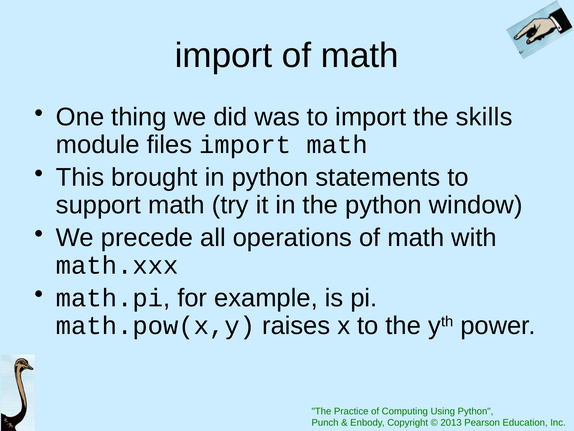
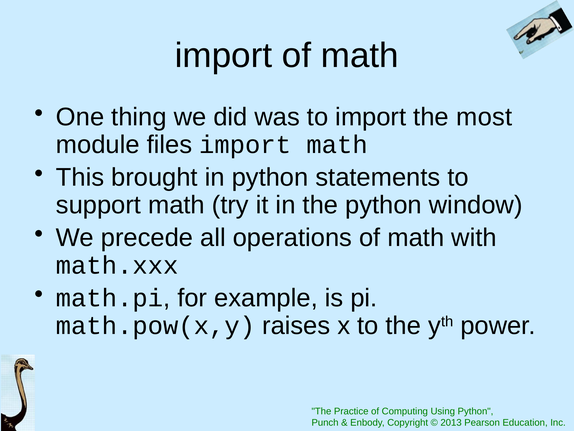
skills: skills -> most (484, 117)
